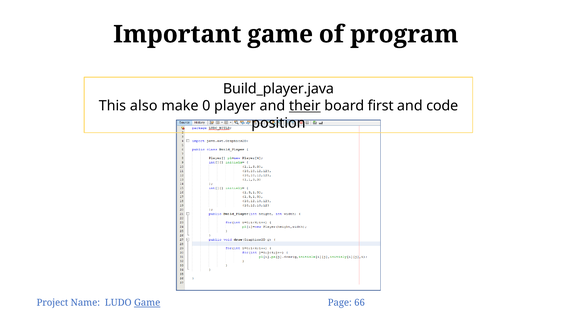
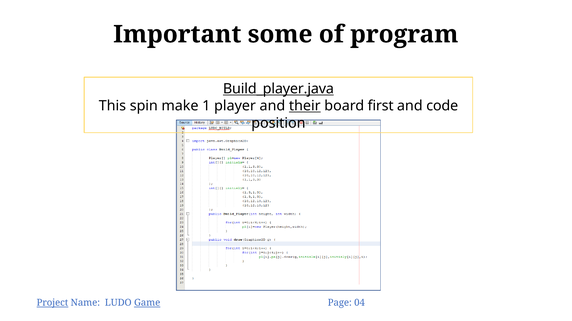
Important game: game -> some (280, 34)
Build_player.java underline: none -> present (278, 89)
also: also -> spin (144, 106)
0: 0 -> 1 (206, 106)
Project underline: none -> present (52, 304)
66: 66 -> 04 (360, 304)
